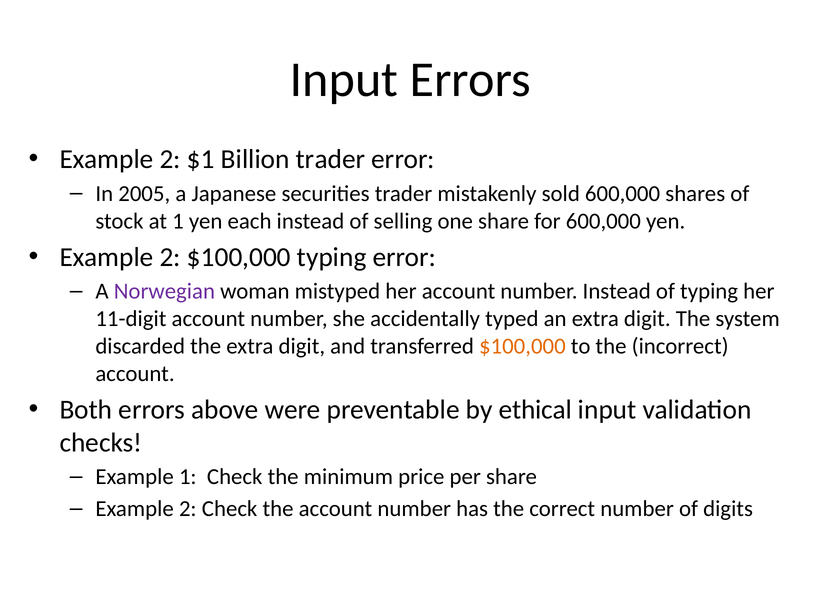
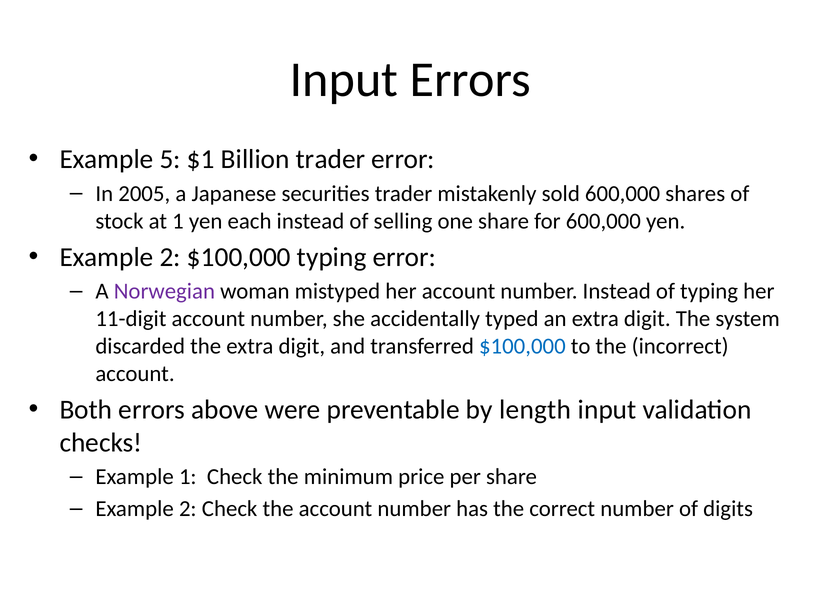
2: 2 -> 5 (170, 159)
$100,000 colour: orange -> blue (522, 346)
ethical: ethical -> length (535, 409)
